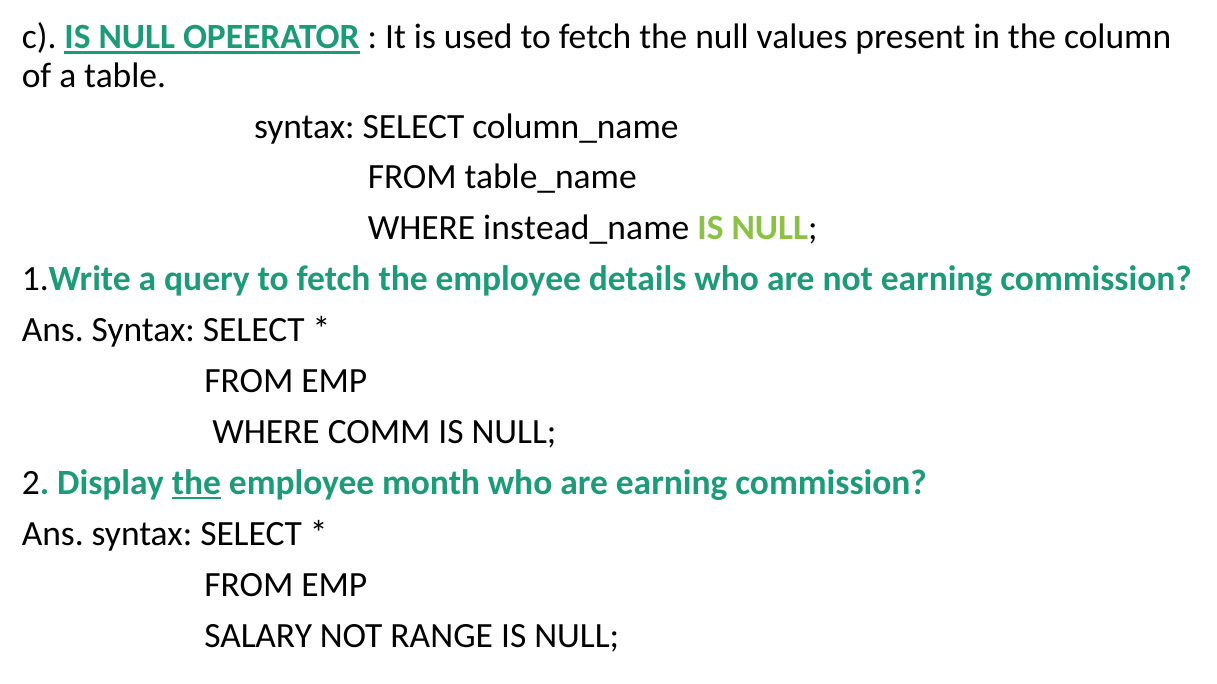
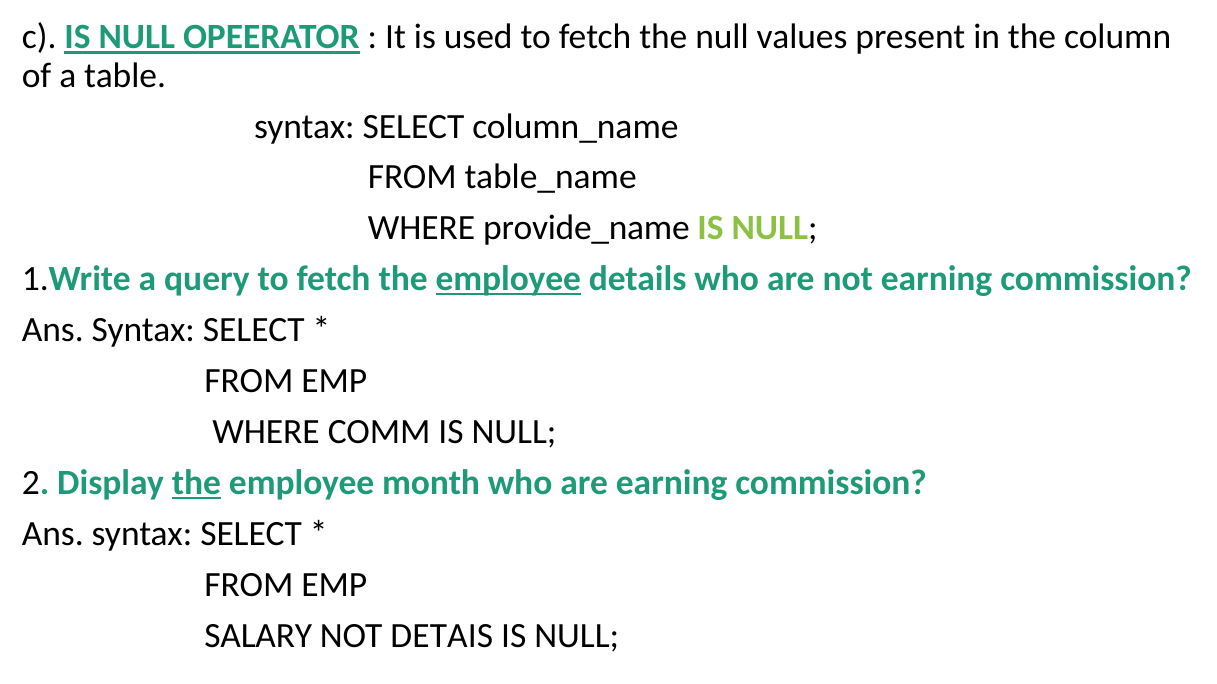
instead_name: instead_name -> provide_name (586, 228)
employee underline: none -> present (508, 279)
RANGE: RANGE -> DETAIS (442, 636)
